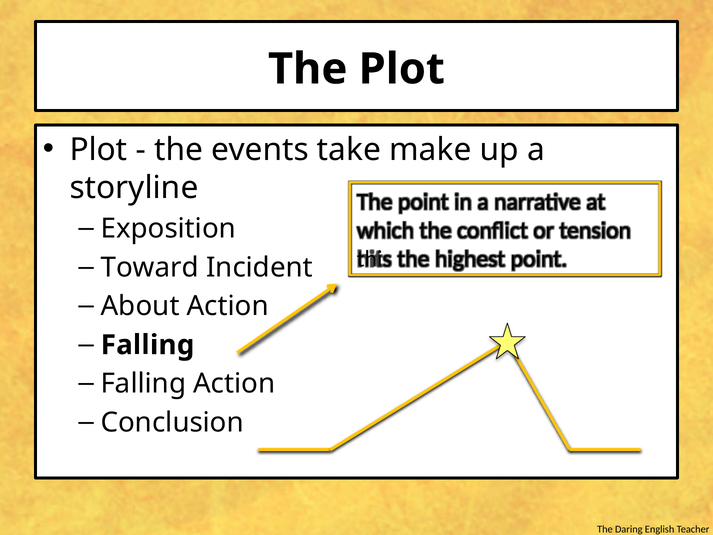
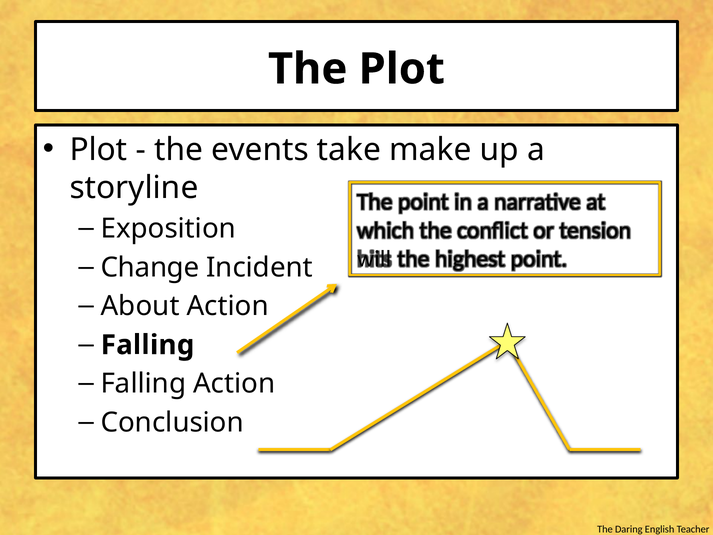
this: this -> will (374, 259)
Toward: Toward -> Change (150, 267)
